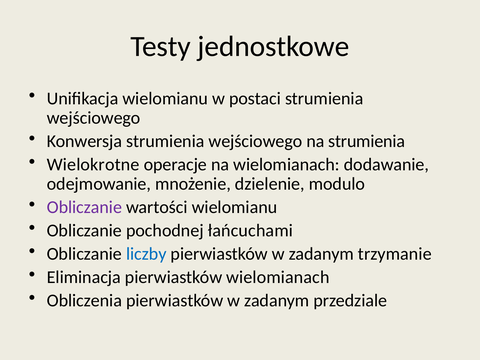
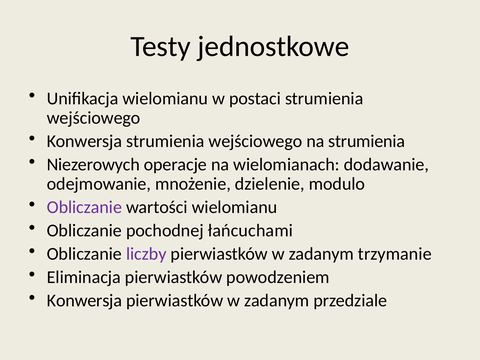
Wielokrotne: Wielokrotne -> Niezerowych (93, 165)
liczby colour: blue -> purple (146, 254)
pierwiastków wielomianach: wielomianach -> powodzeniem (278, 277)
Obliczenia: Obliczenia -> Konwersja (84, 301)
